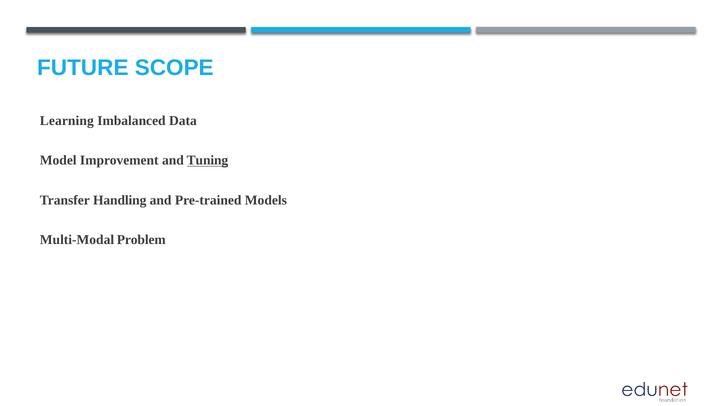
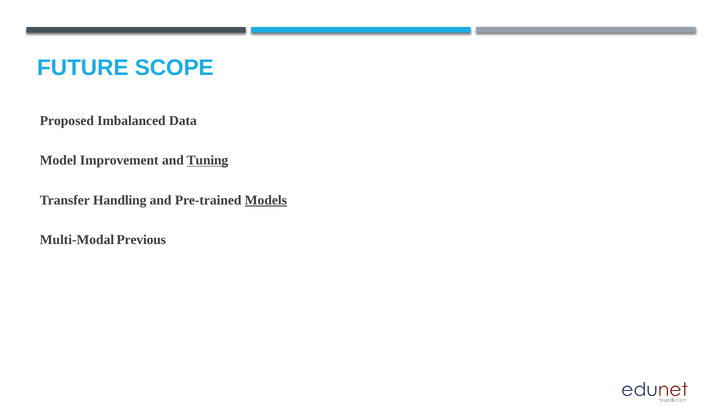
Learning: Learning -> Proposed (67, 121)
Models underline: none -> present (266, 200)
Problem: Problem -> Previous (141, 240)
